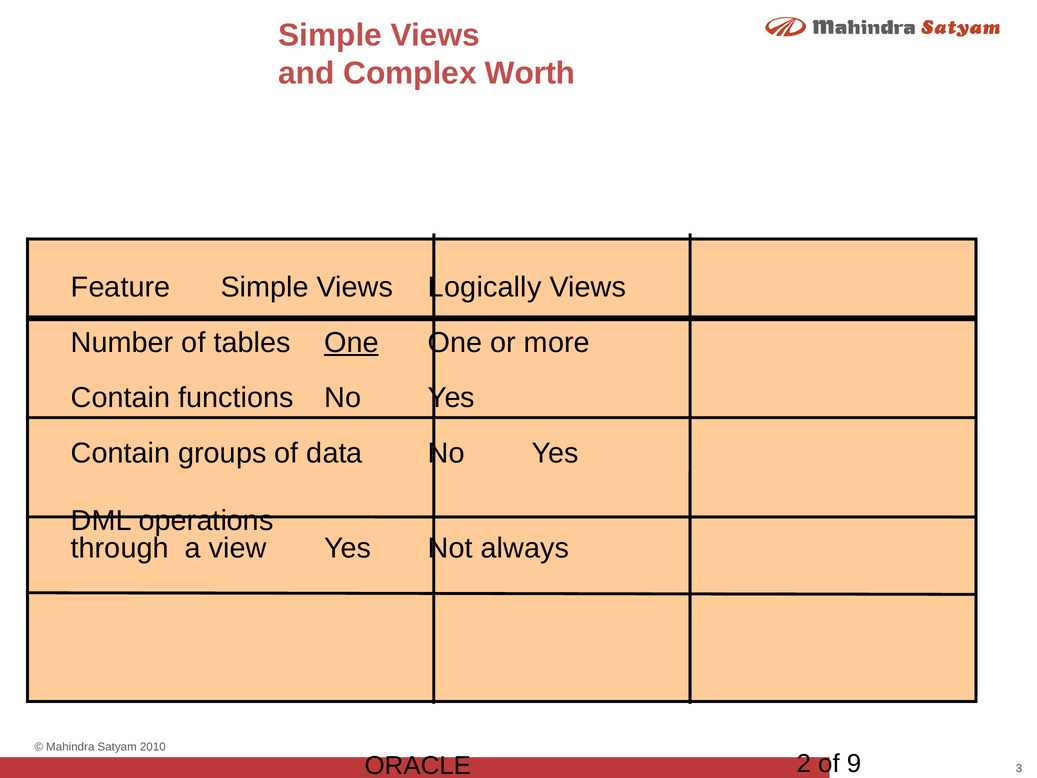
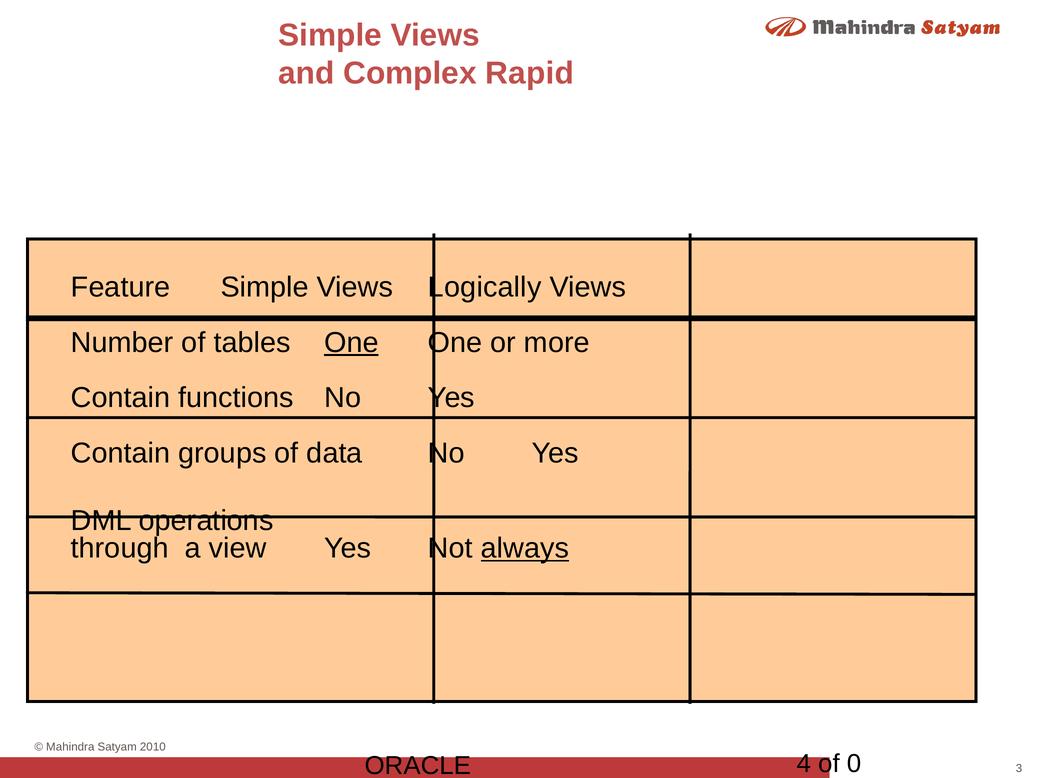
Worth: Worth -> Rapid (530, 73)
always underline: none -> present (525, 548)
2: 2 -> 4 (804, 763)
9: 9 -> 0 (854, 763)
